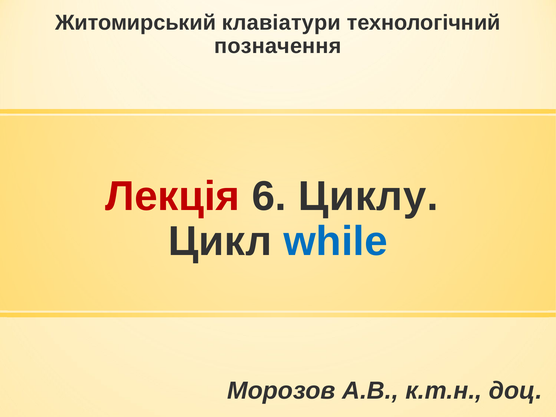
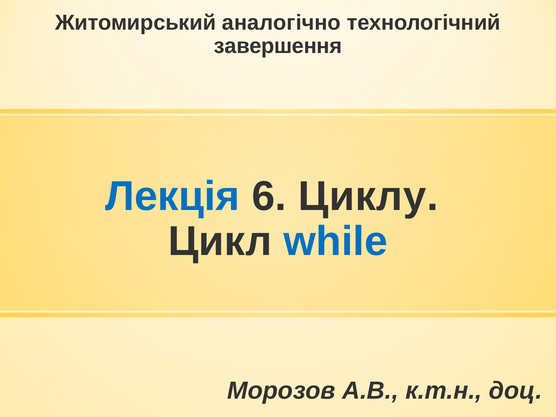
клавіатури: клавіатури -> аналогічно (281, 23)
позначення: позначення -> завершення (278, 46)
Лекція colour: red -> blue (173, 196)
